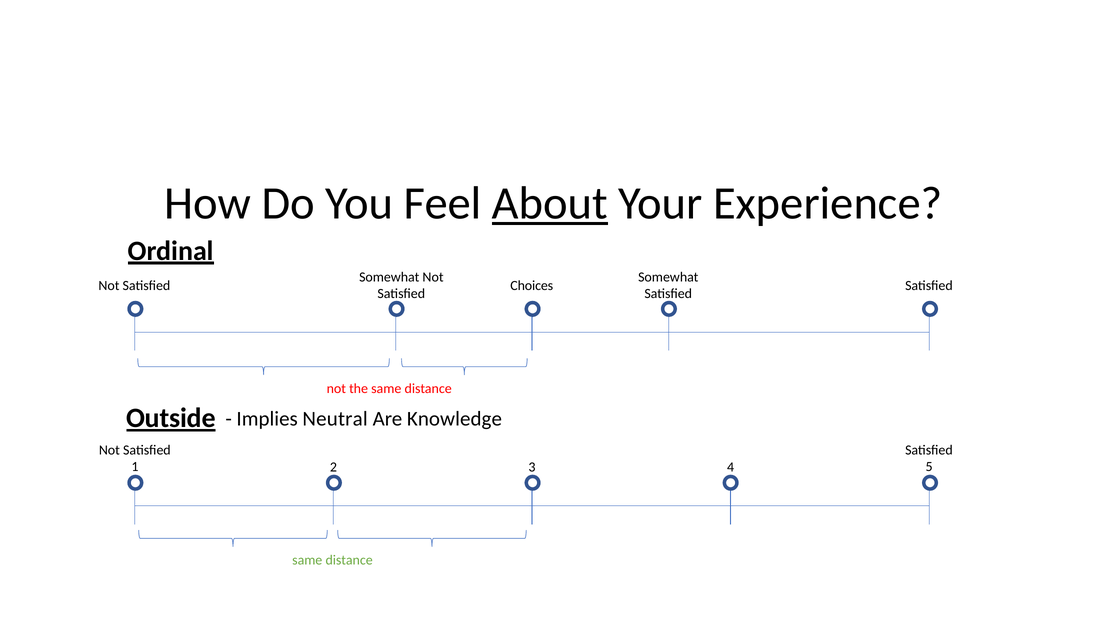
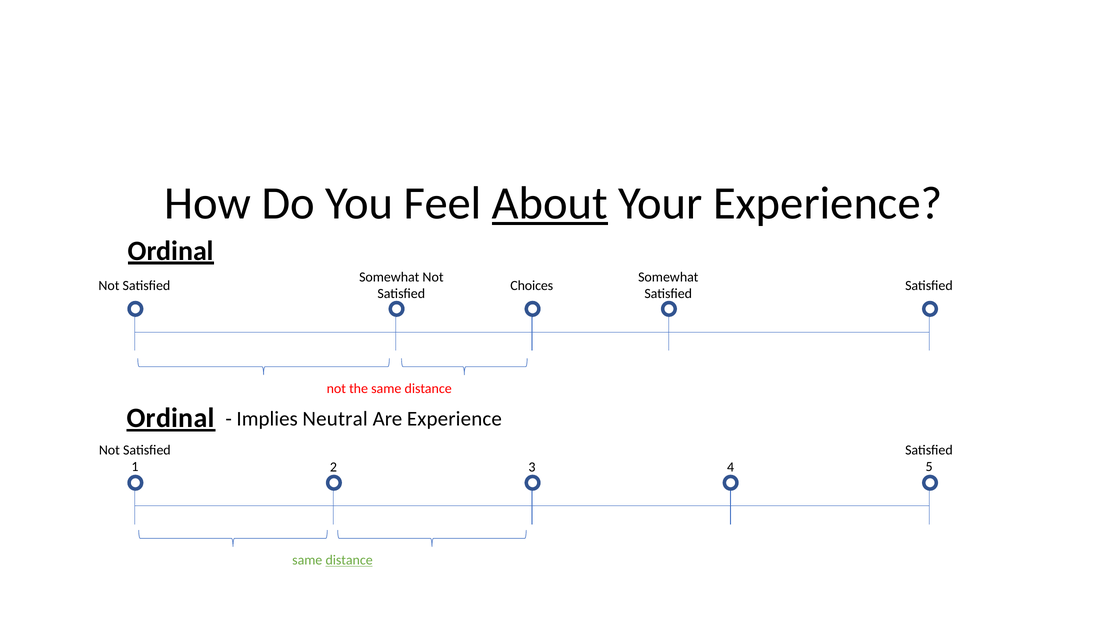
Outside: Outside -> Ordinal (171, 418)
Are Knowledge: Knowledge -> Experience (454, 419)
distance underline: none -> present (349, 560)
